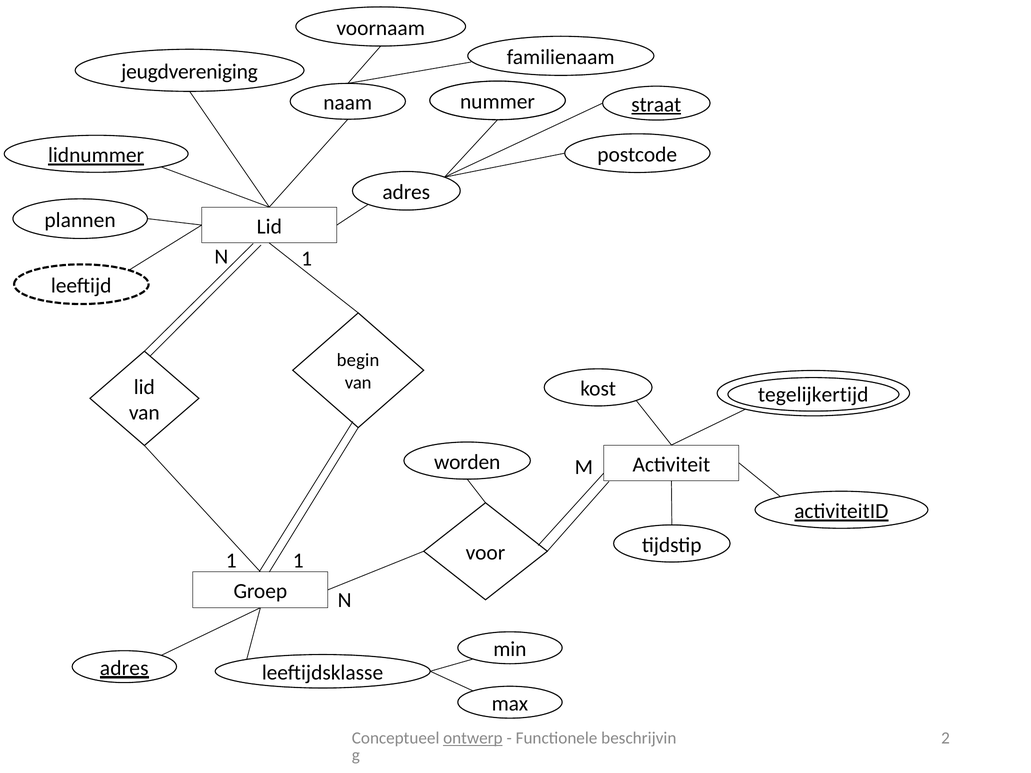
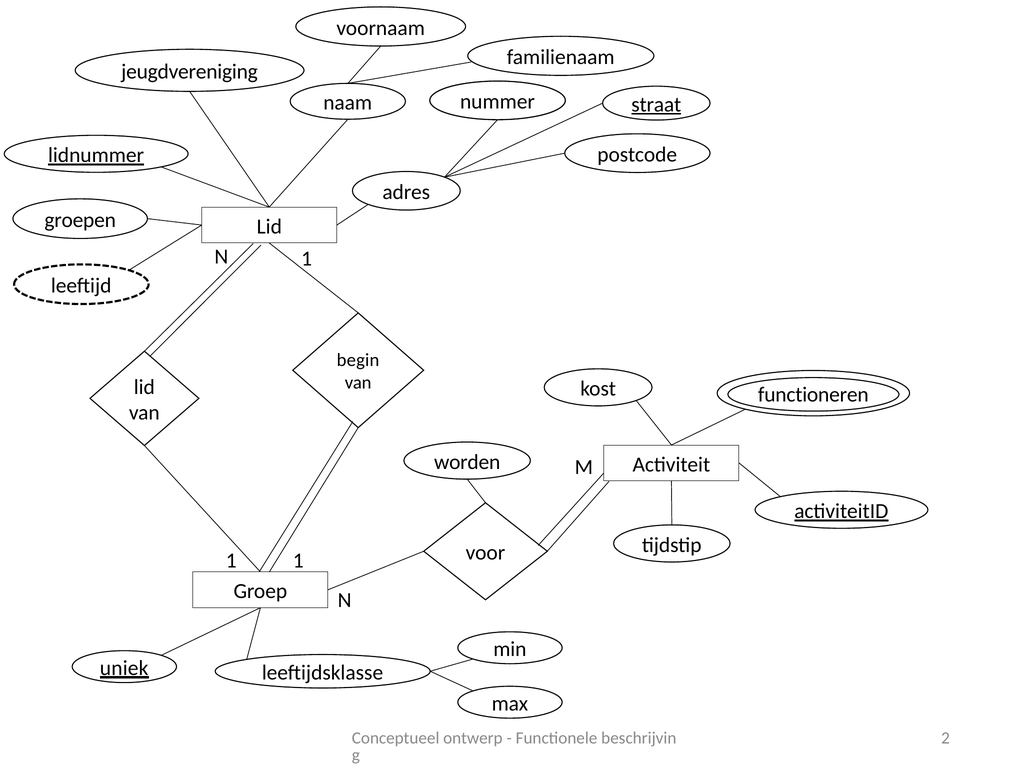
plannen: plannen -> groepen (80, 220)
tegelijkertijd: tegelijkertijd -> functioneren (813, 395)
adres: adres -> uniek (124, 668)
ontwerp underline: present -> none (473, 738)
